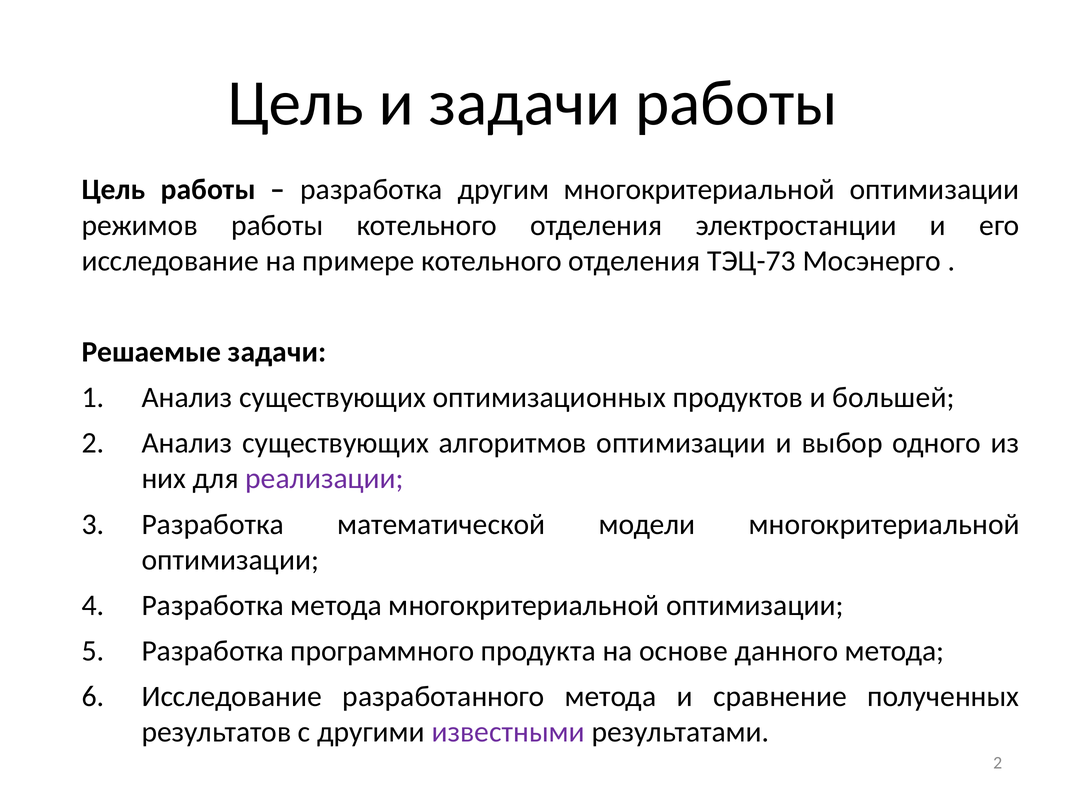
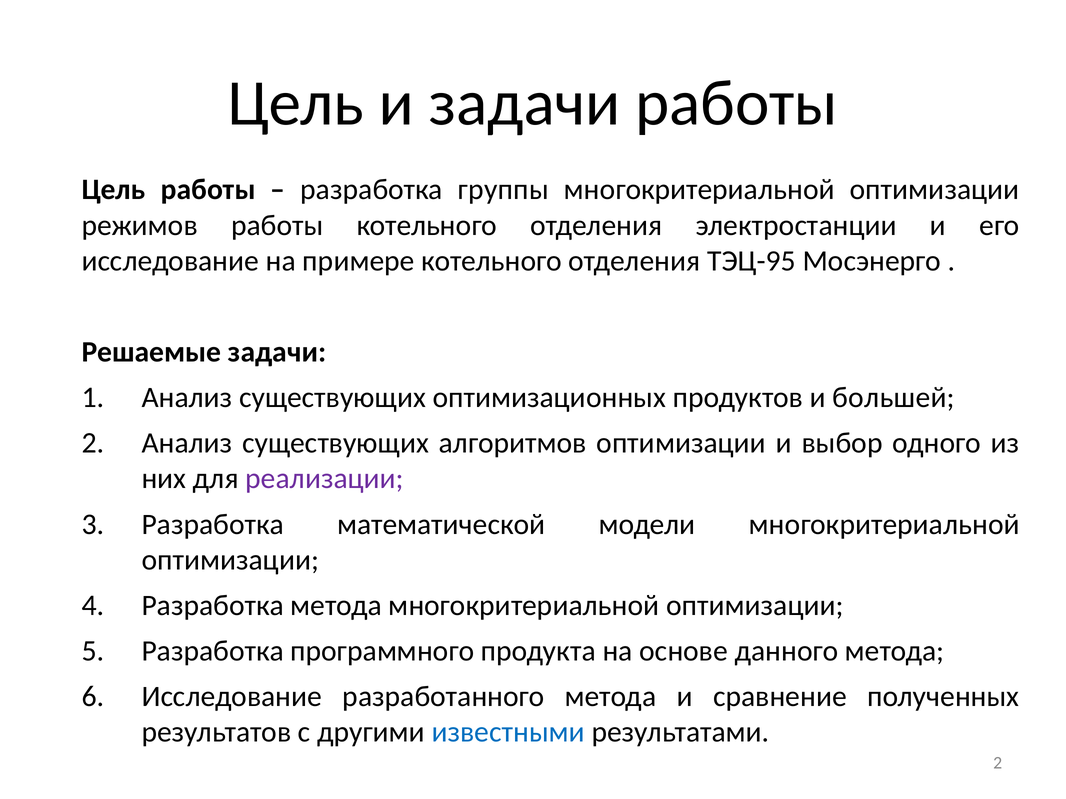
другим: другим -> группы (503, 190)
ТЭЦ-73: ТЭЦ-73 -> ТЭЦ-95 (751, 261)
известными colour: purple -> blue (508, 733)
